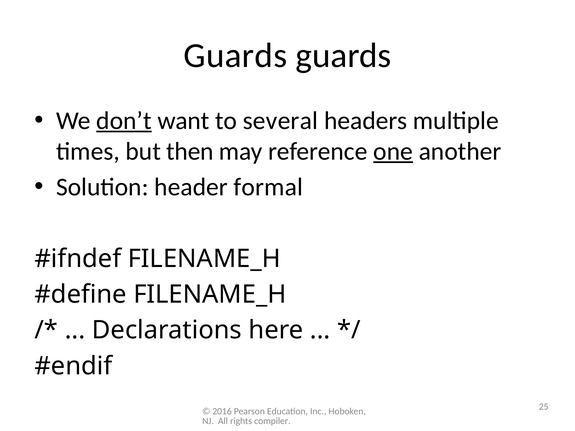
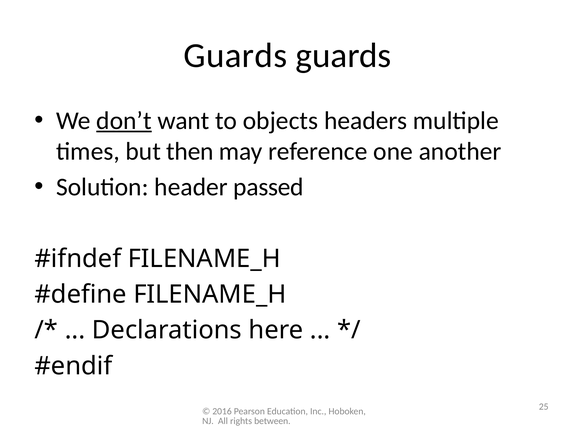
several: several -> objects (280, 121)
one underline: present -> none (393, 151)
formal: formal -> passed (268, 187)
compiler: compiler -> between (272, 421)
